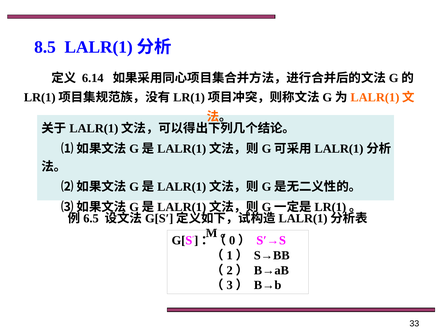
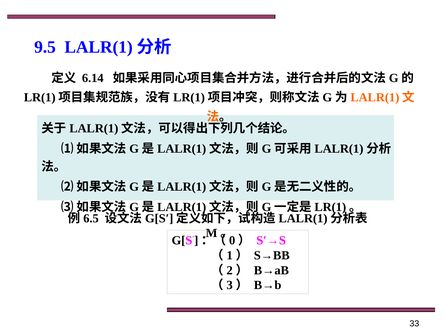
8.5: 8.5 -> 9.5 (45, 47)
